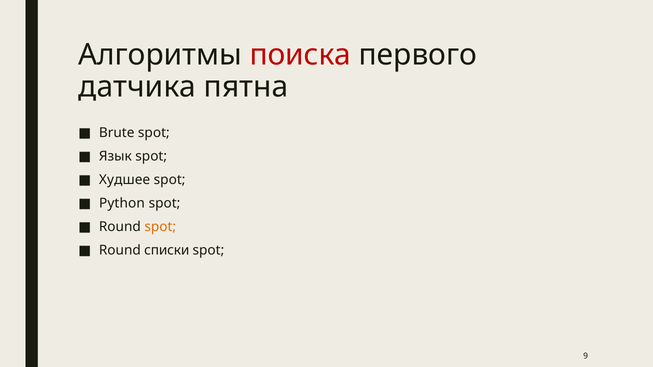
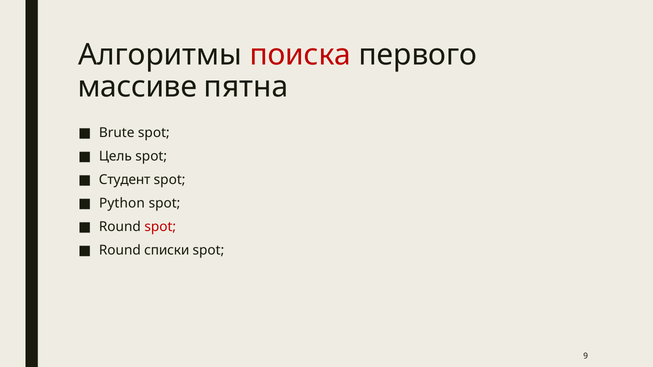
датчика: датчика -> массиве (137, 87)
Язык: Язык -> Цель (115, 156)
Худшее: Худшее -> Студент (125, 180)
spot colour: orange -> red (160, 227)
